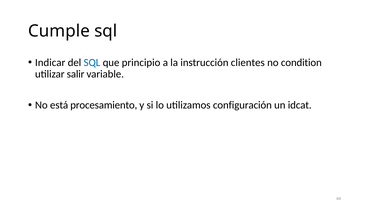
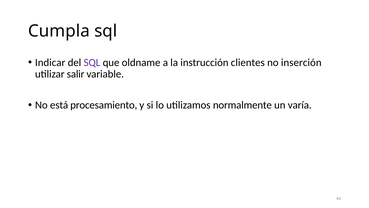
Cumple: Cumple -> Cumpla (59, 31)
SQL colour: blue -> purple (92, 62)
principio: principio -> oldname (141, 62)
condition: condition -> inserción (301, 62)
configuración: configuración -> normalmente (242, 105)
idcat: idcat -> varía (300, 105)
